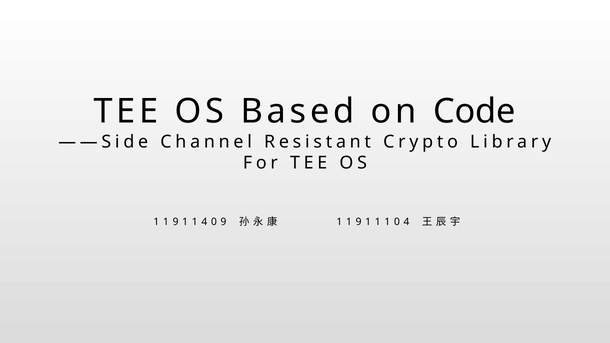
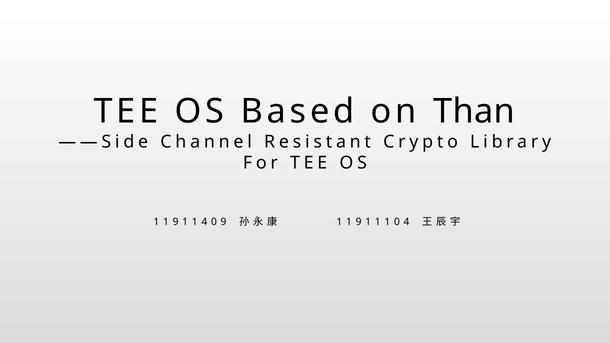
Code: Code -> Than (474, 112)
